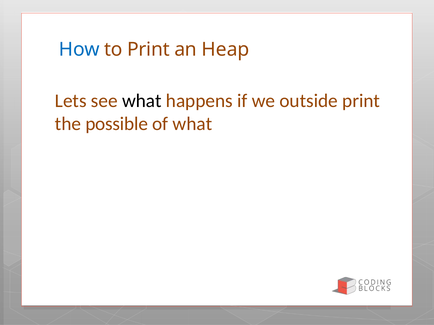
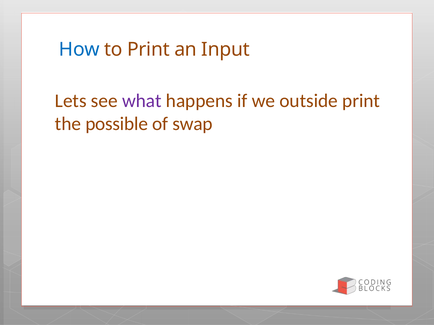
Heap: Heap -> Input (226, 50)
what colour: black -> purple (142, 101)
of what: what -> swap (193, 124)
